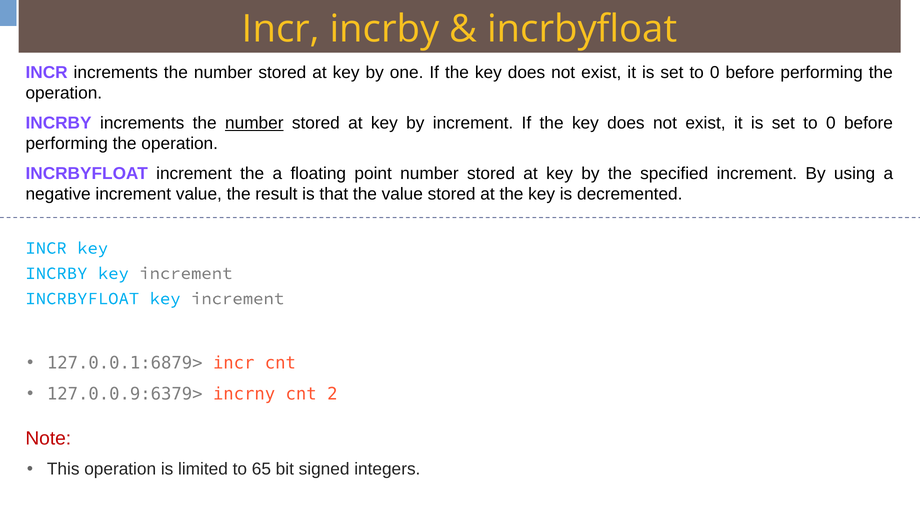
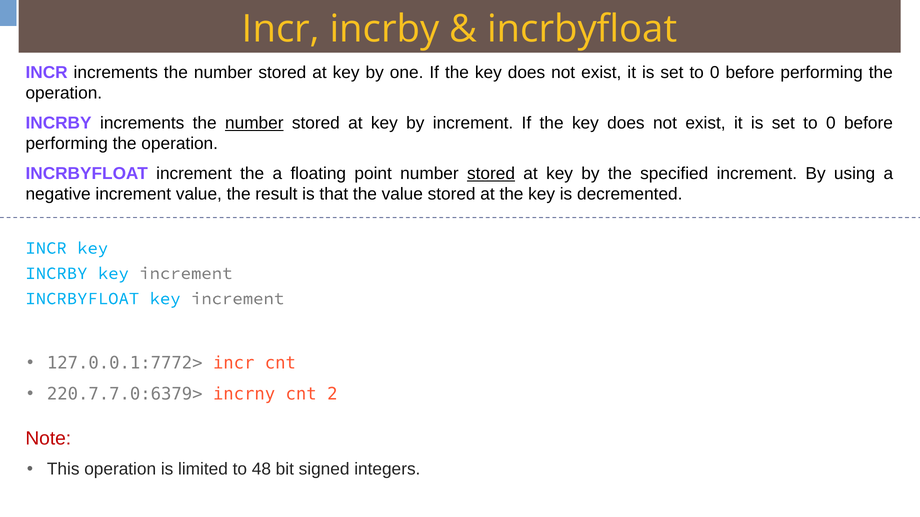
stored underline: none -> present (491, 174)
127.0.0.1:6879>: 127.0.0.1:6879> -> 127.0.0.1:7772> (125, 363)
127.0.0.9:6379>: 127.0.0.9:6379> -> 220.7.7.0:6379> (125, 395)
65: 65 -> 48 (261, 470)
